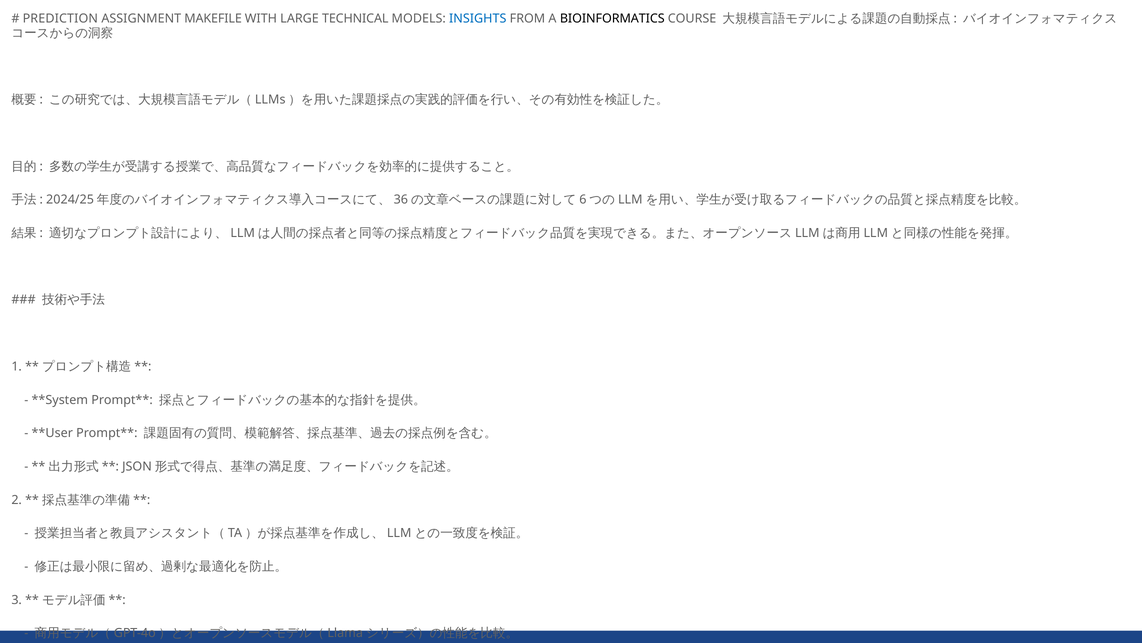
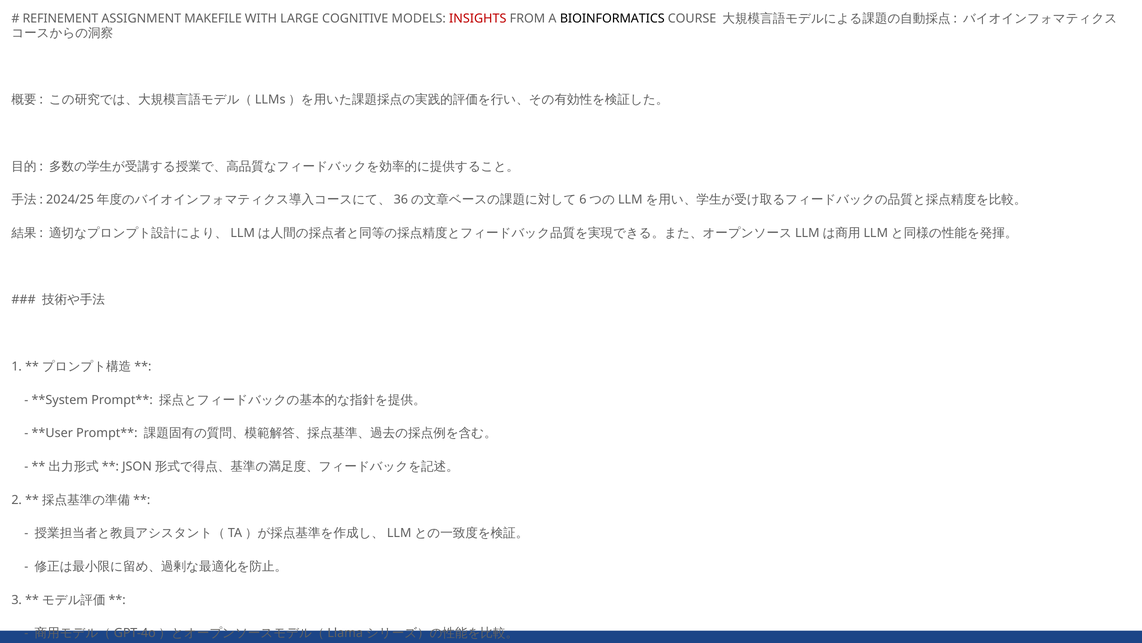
PREDICTION: PREDICTION -> REFINEMENT (60, 19)
TECHNICAL: TECHNICAL -> COGNITIVE (355, 19)
INSIGHTS colour: blue -> red (478, 19)
